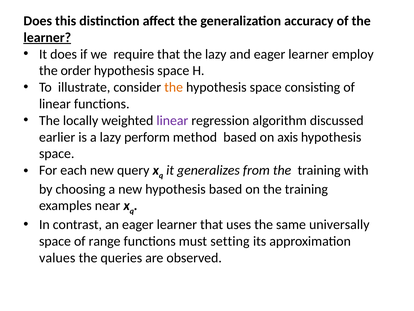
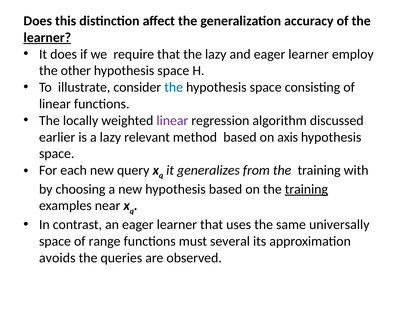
order: order -> other (76, 71)
the colour: orange -> blue (174, 87)
perform: perform -> relevant (147, 137)
training underline: none -> present (306, 189)
setting: setting -> several (230, 241)
values: values -> avoids (57, 257)
